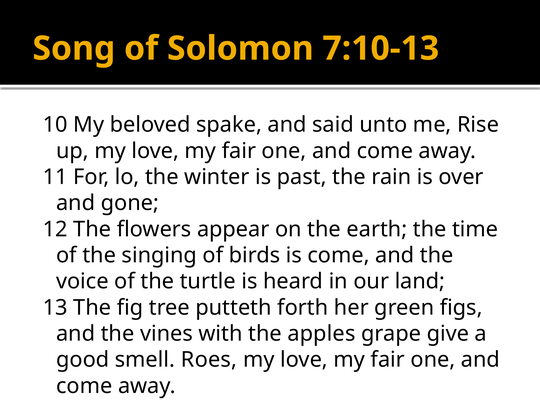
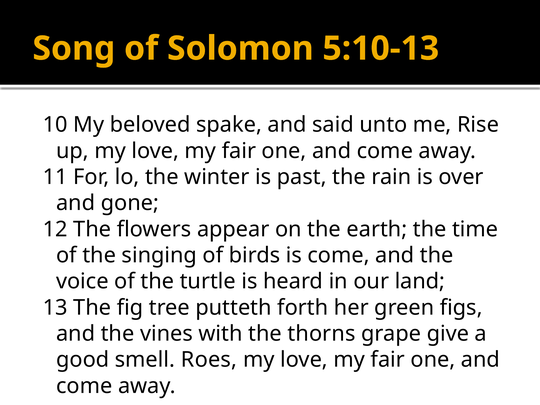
7:10-13: 7:10-13 -> 5:10-13 (381, 49)
apples: apples -> thorns (321, 334)
